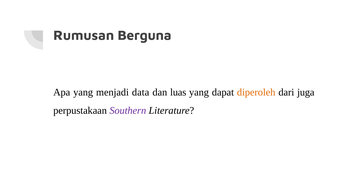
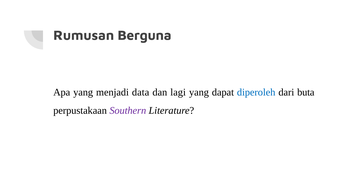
luas: luas -> lagi (178, 92)
diperoleh colour: orange -> blue (256, 92)
juga: juga -> buta (306, 92)
